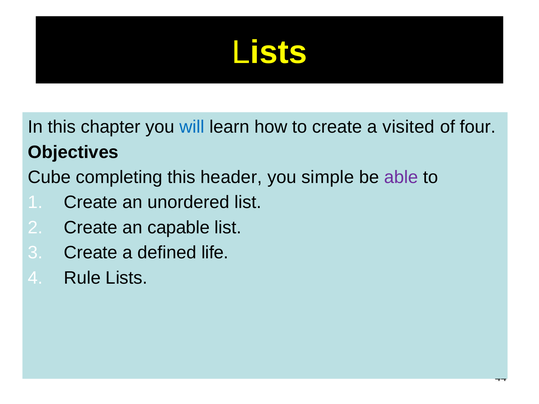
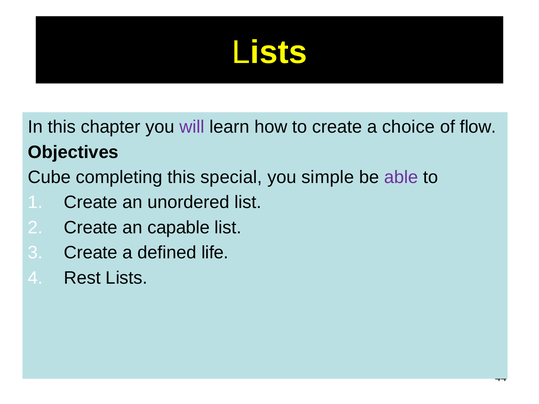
will colour: blue -> purple (192, 127)
visited: visited -> choice (409, 127)
four: four -> flow (478, 127)
header: header -> special (231, 177)
Rule: Rule -> Rest (82, 278)
